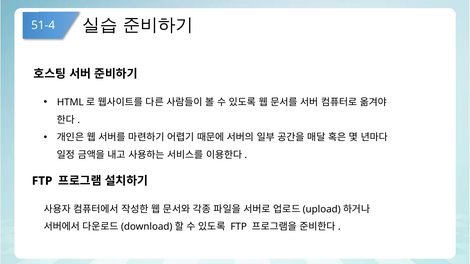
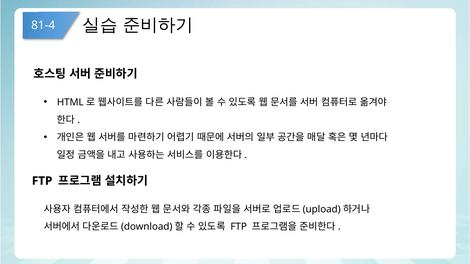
51-4: 51-4 -> 81-4 (43, 25)
